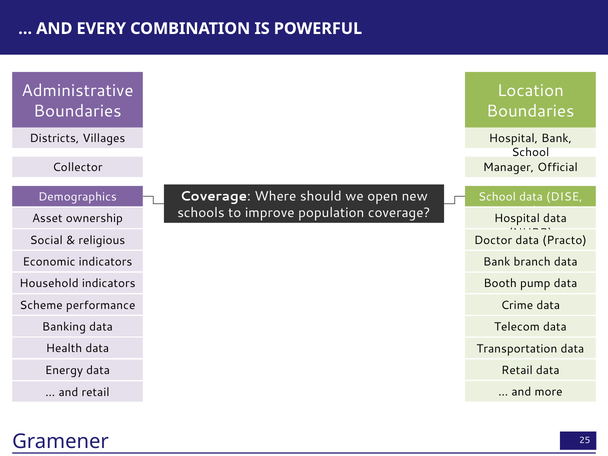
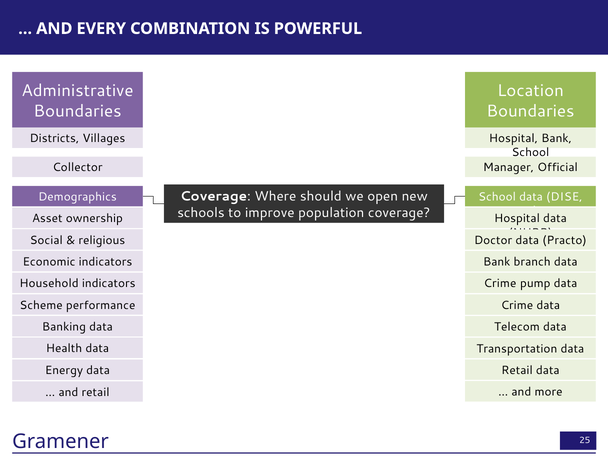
Booth: Booth -> Crime (500, 284)
